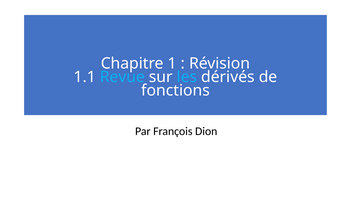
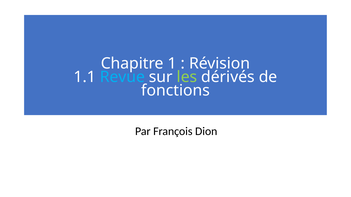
les colour: light blue -> light green (187, 77)
